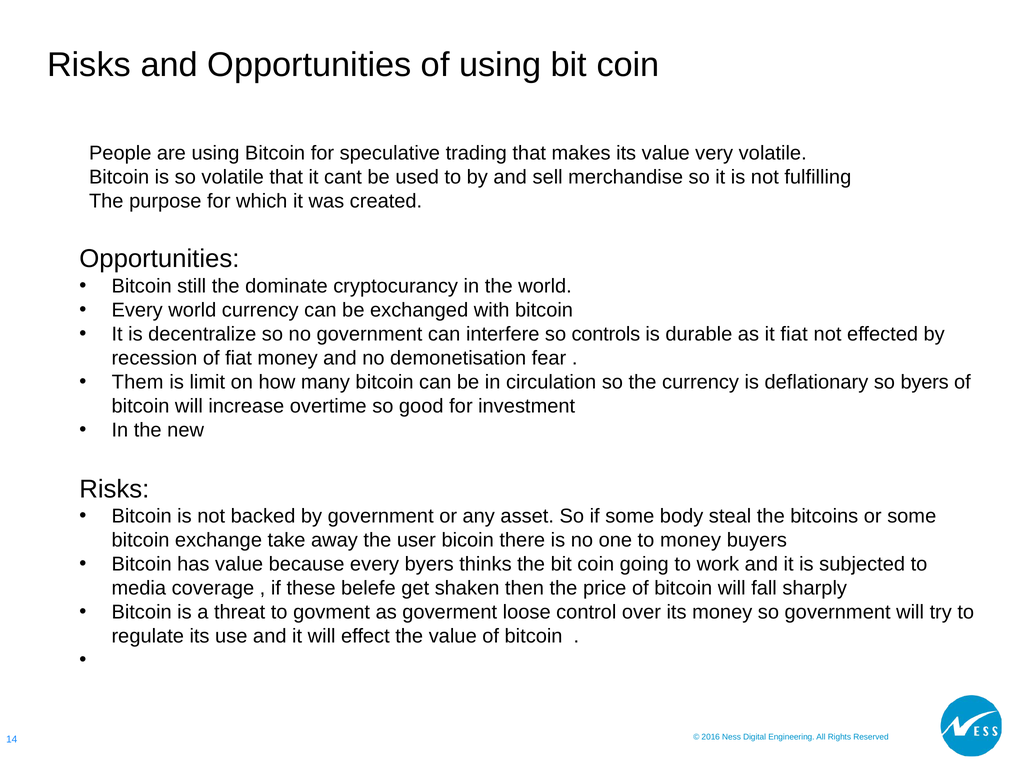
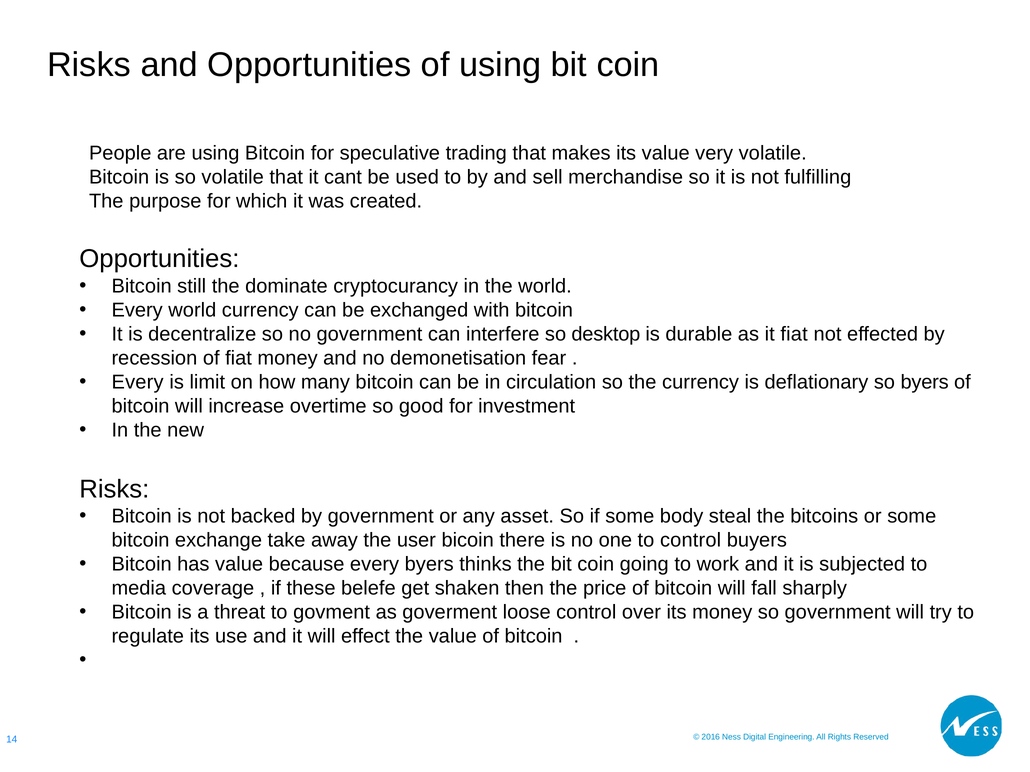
controls: controls -> desktop (606, 334)
Them: Them -> Every (138, 382)
to money: money -> control (691, 540)
